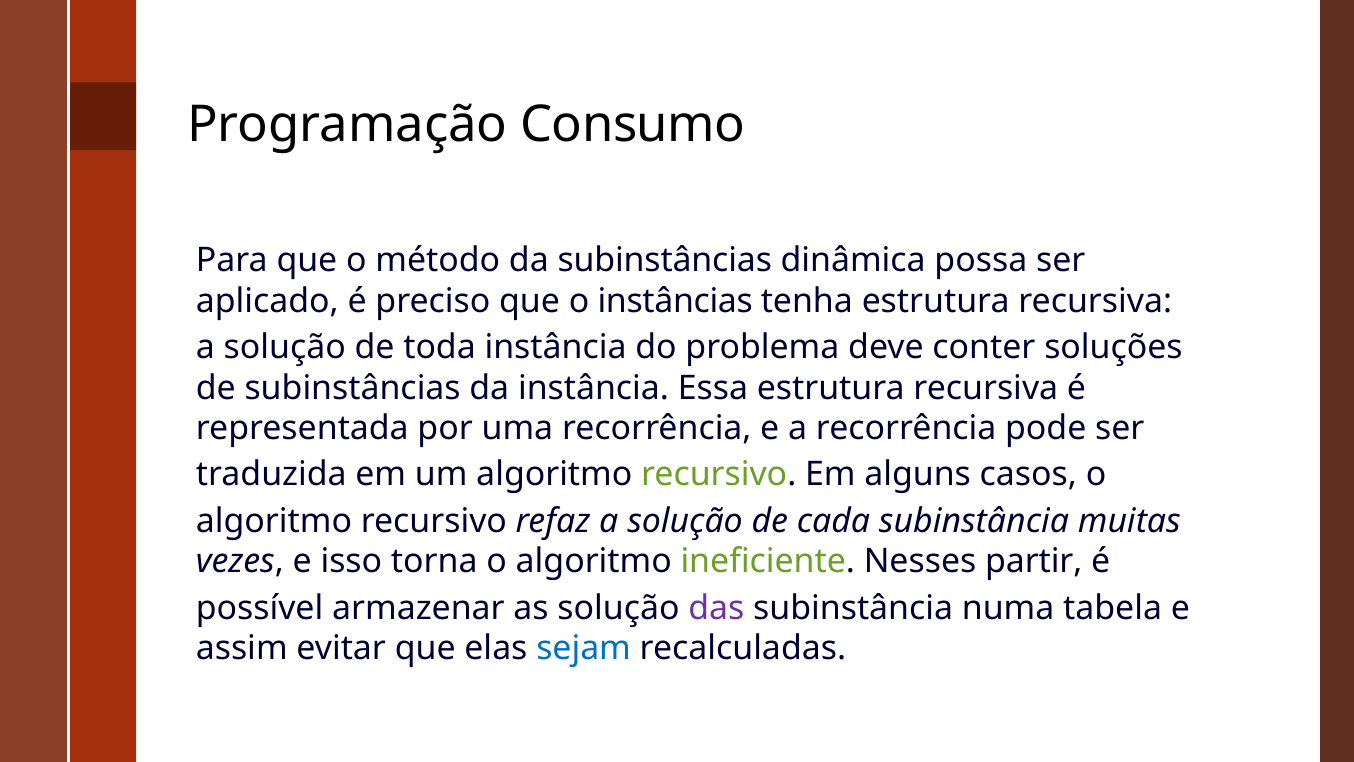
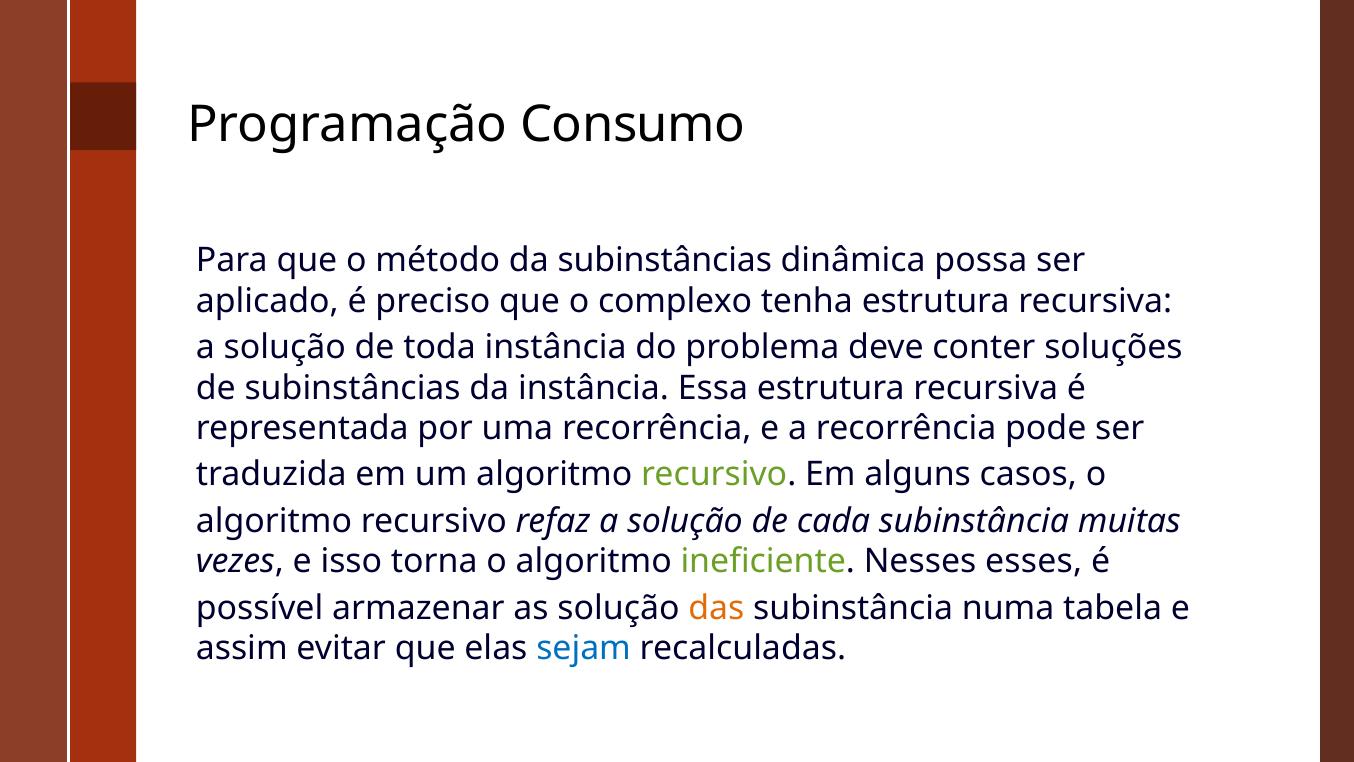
instâncias: instâncias -> complexo (675, 301)
partir: partir -> esses (1034, 561)
das colour: purple -> orange (716, 608)
